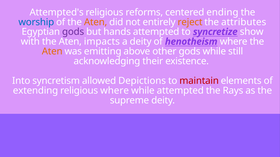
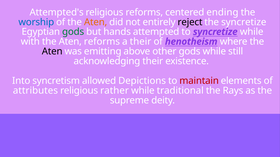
reject colour: orange -> black (190, 22)
the attributes: attributes -> syncretize (244, 22)
gods colour: purple -> green (73, 32)
syncretize show: show -> while (252, 32)
Aten impacts: impacts -> reforms (102, 42)
a deity: deity -> their (141, 42)
Aten colour: orange -> black (52, 52)
extending: extending -> attributes (35, 91)
religious where: where -> rather (115, 91)
while attempted: attempted -> traditional (180, 91)
